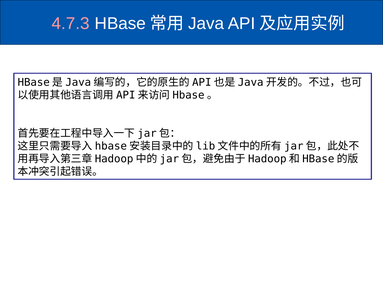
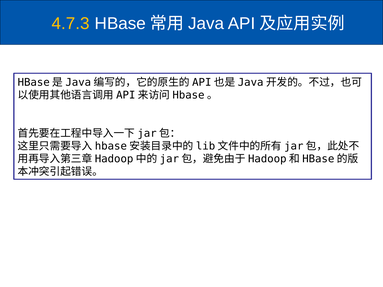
4.7.3 colour: pink -> yellow (71, 24)
